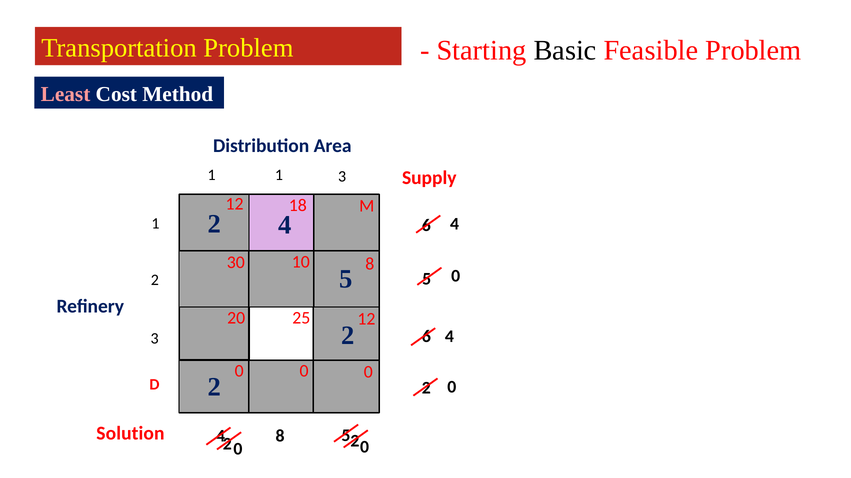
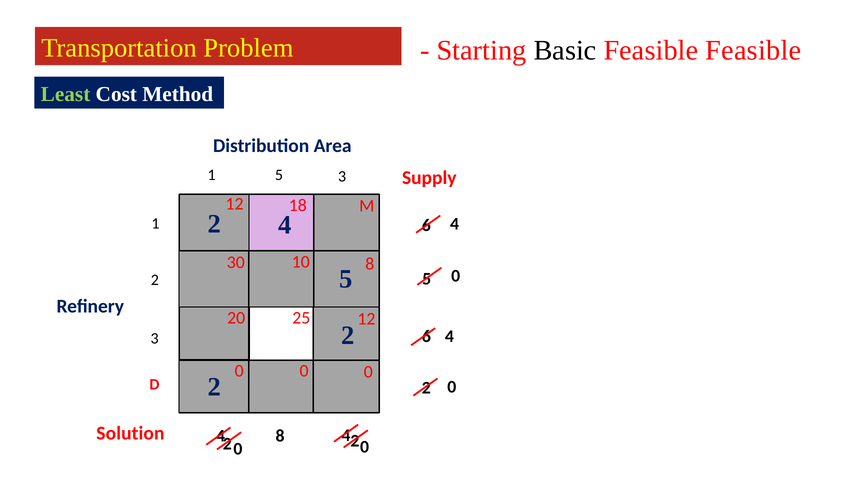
Feasible Problem: Problem -> Feasible (753, 50)
Least colour: pink -> light green (66, 94)
1 1: 1 -> 5 (279, 175)
8 5: 5 -> 4 (346, 436)
